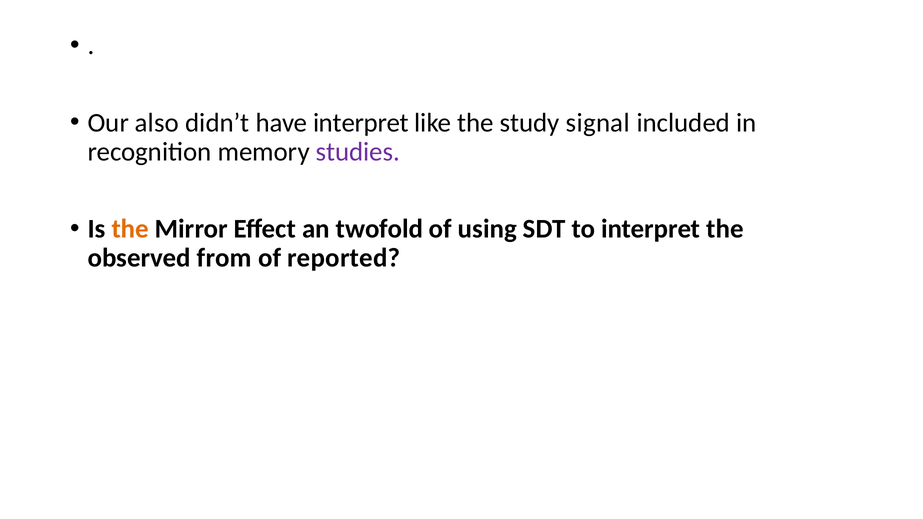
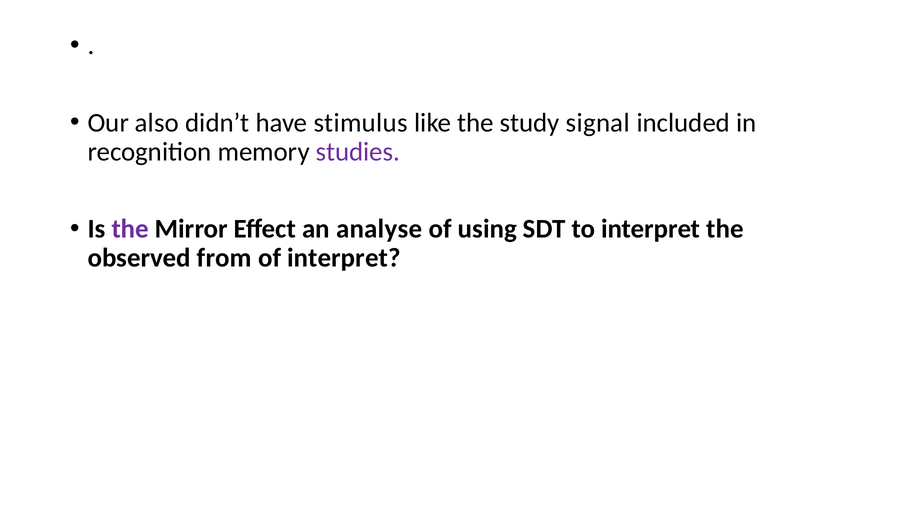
have interpret: interpret -> stimulus (361, 123)
the colour: orange -> purple (130, 229)
twofold: twofold -> analyse (379, 229)
of reported: reported -> interpret (344, 258)
